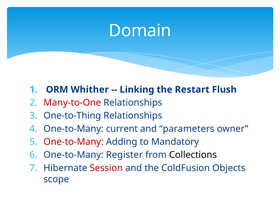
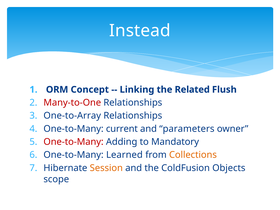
Domain: Domain -> Instead (140, 31)
Whither: Whither -> Concept (90, 90)
Restart: Restart -> Related (192, 90)
One-to-Thing: One-to-Thing -> One-to-Array (72, 116)
Register: Register -> Learned (124, 155)
Collections colour: black -> orange (193, 155)
Session colour: red -> orange (106, 168)
